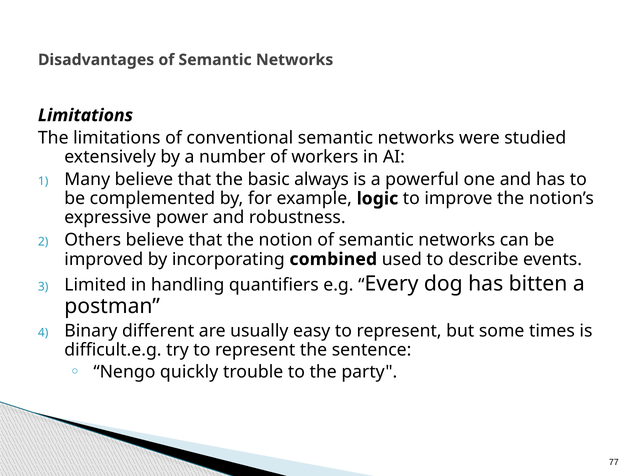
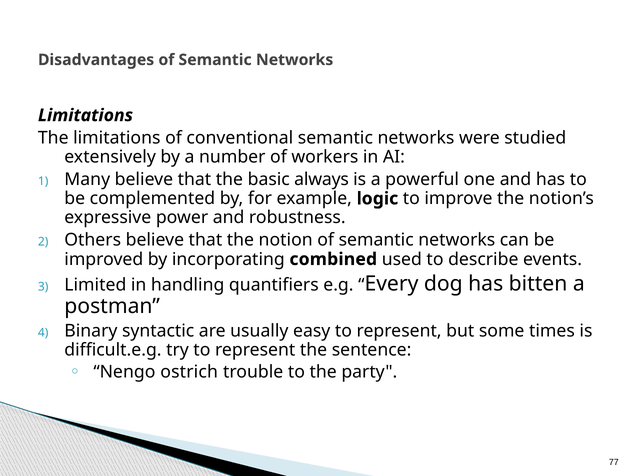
different: different -> syntactic (158, 331)
quickly: quickly -> ostrich (189, 372)
